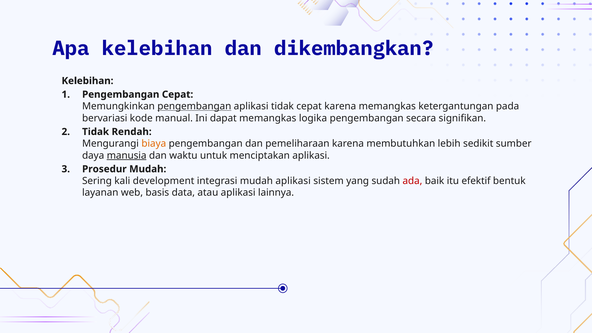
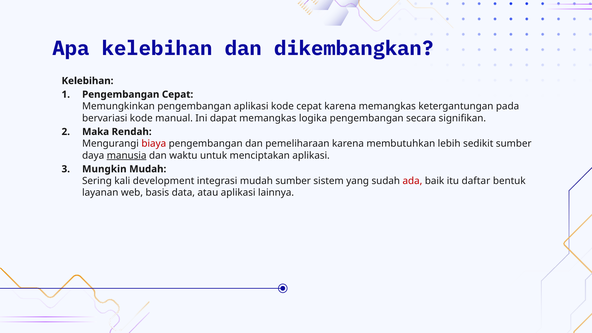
pengembangan underline: present -> none (194, 106)
aplikasi tidak: tidak -> kode (282, 106)
Tidak: Tidak -> Maka (96, 132)
biaya colour: orange -> red (154, 144)
Prosedur: Prosedur -> Mungkin (104, 169)
mudah aplikasi: aplikasi -> sumber (293, 181)
efektif: efektif -> daftar (476, 181)
